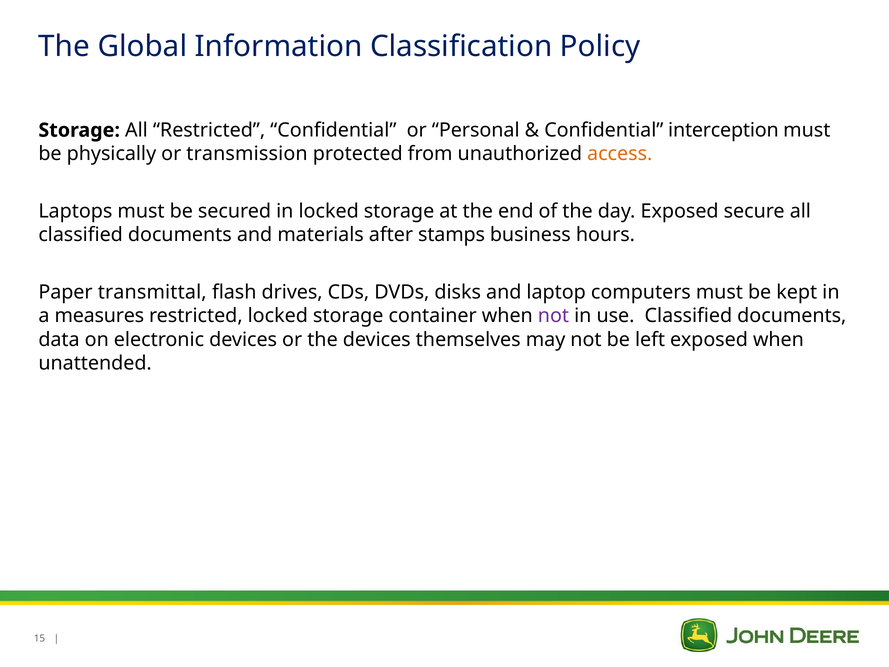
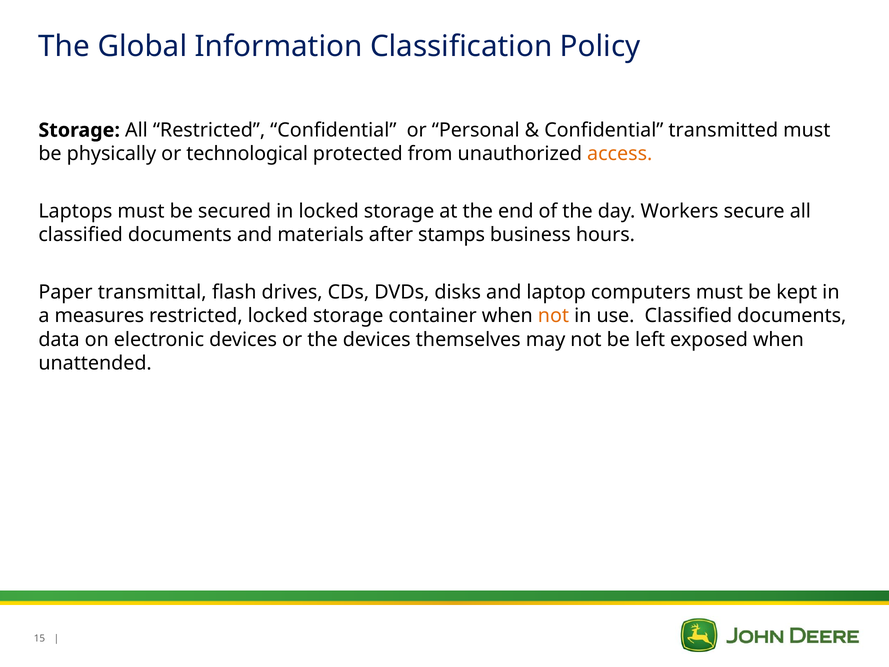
interception: interception -> transmitted (723, 130)
transmission: transmission -> technological (247, 154)
day Exposed: Exposed -> Workers (680, 211)
not colour: purple -> orange (553, 316)
